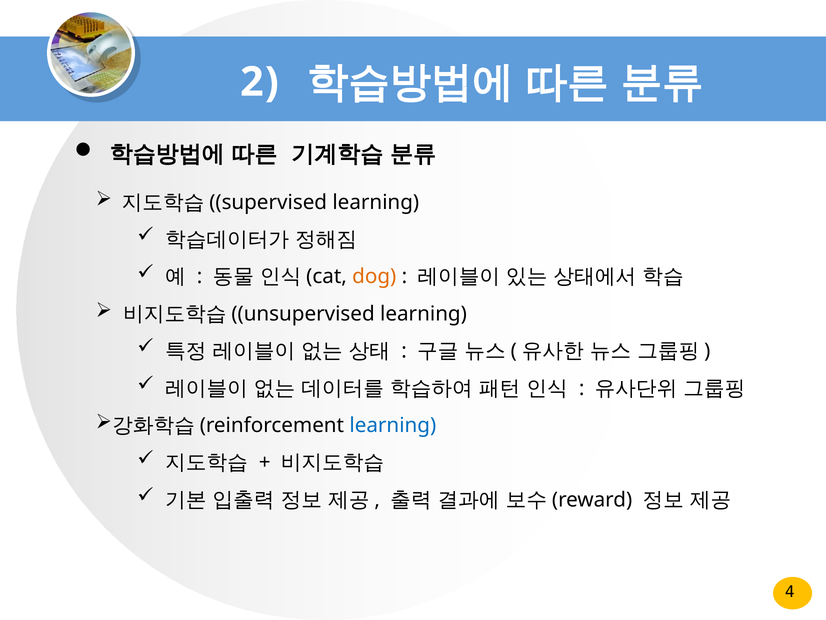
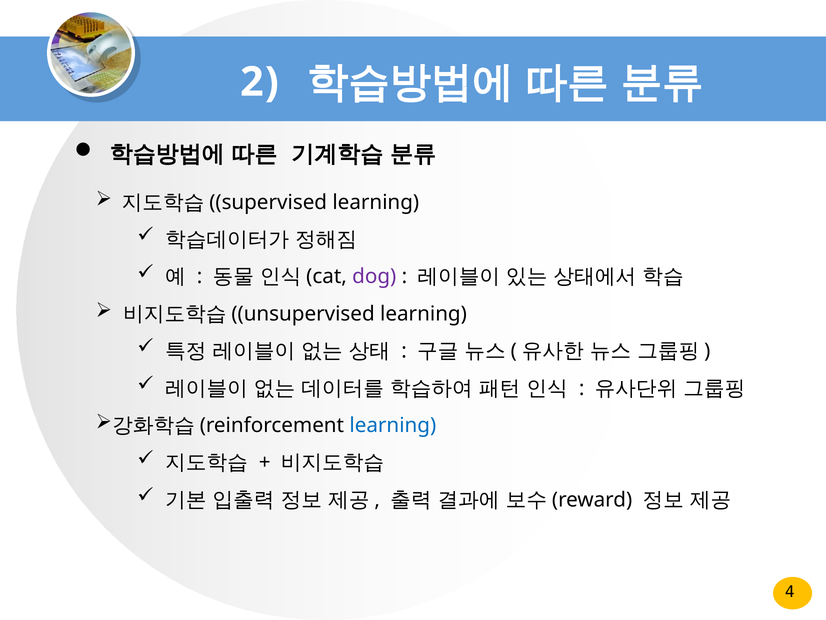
dog colour: orange -> purple (374, 276)
